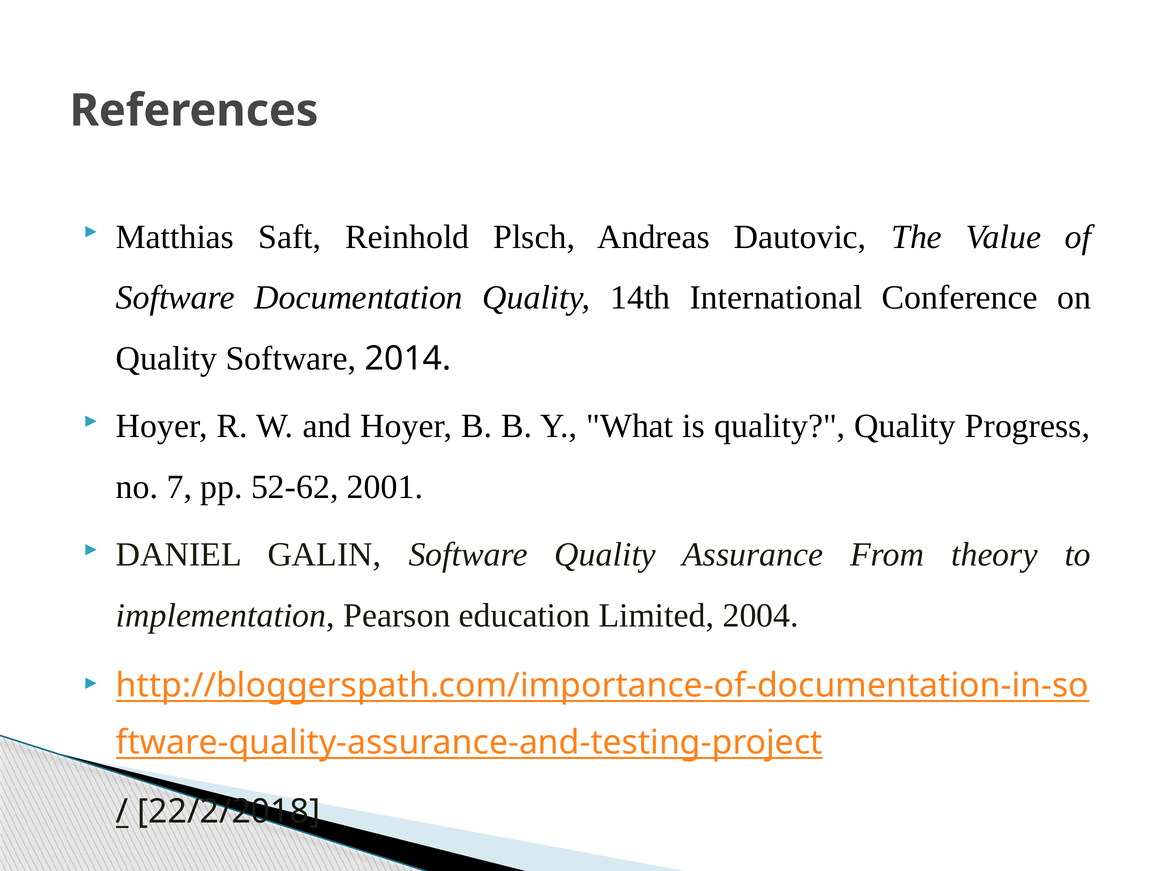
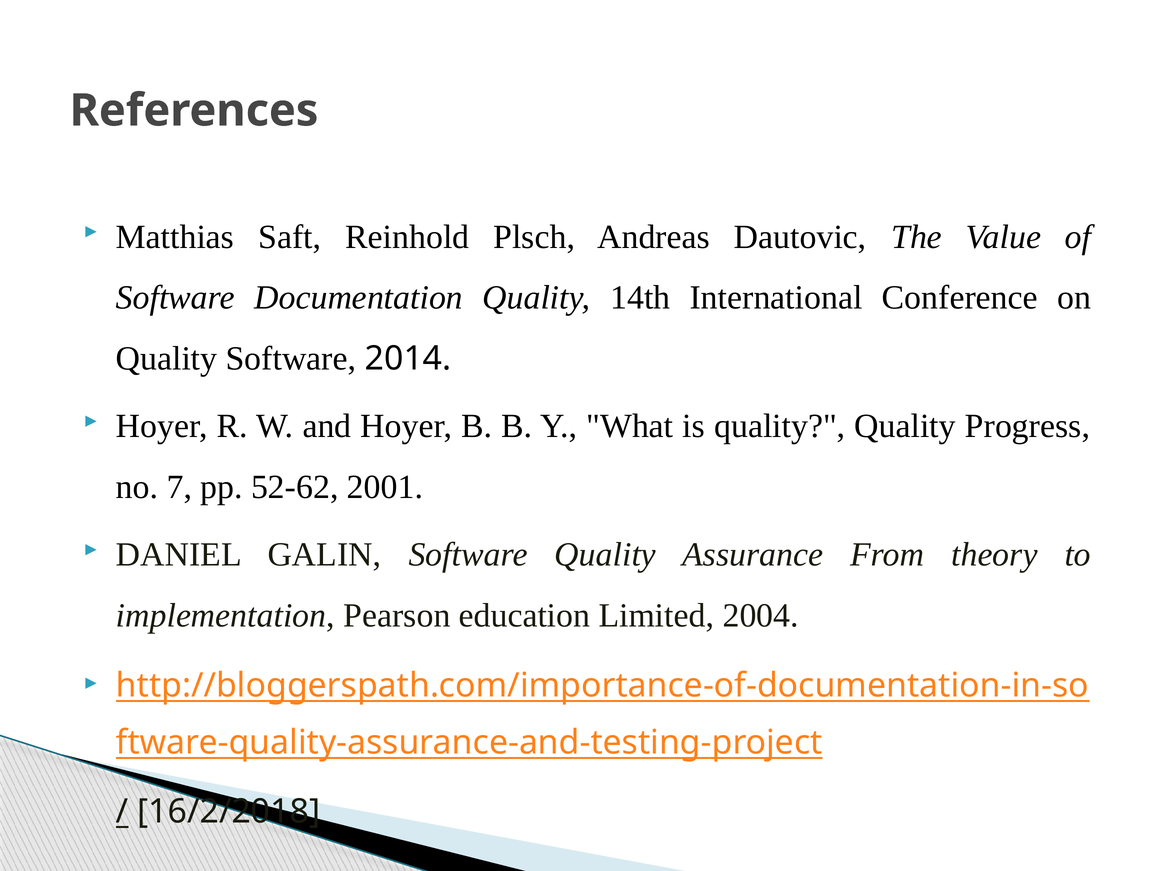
22/2/2018: 22/2/2018 -> 16/2/2018 (229, 811)
